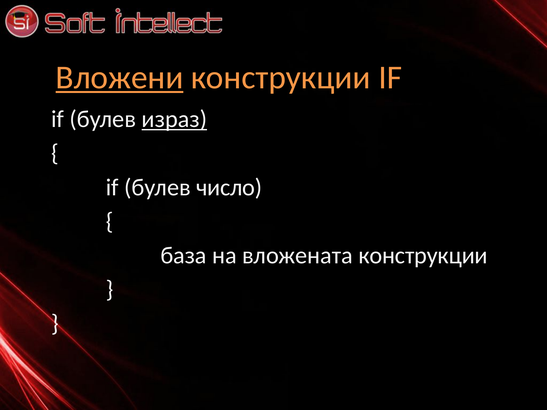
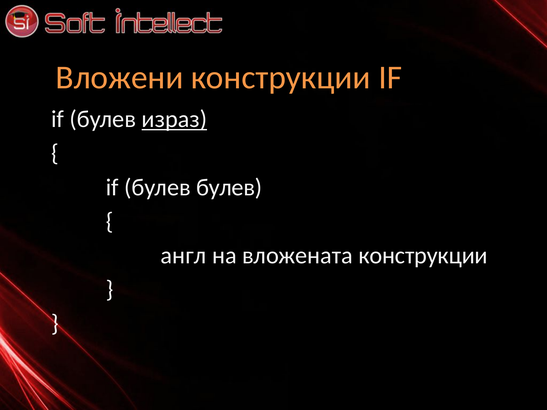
Вложени underline: present -> none (120, 78)
булев число: число -> булев (229, 187)
база: база -> англ (183, 256)
